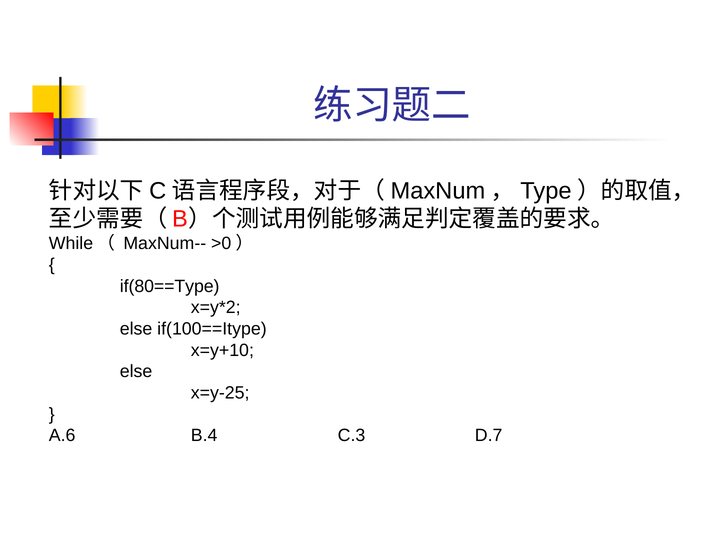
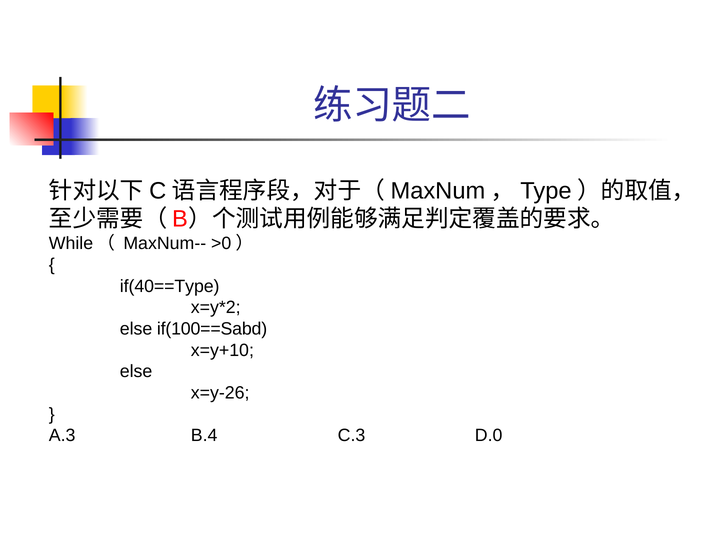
if(80==Type: if(80==Type -> if(40==Type (170, 286)
if(100==Itype: if(100==Itype -> if(100==Sabd (212, 329)
x=y-25: x=y-25 -> x=y-26 (220, 392)
A.6: A.6 -> A.3 (62, 435)
D.7: D.7 -> D.0 (489, 435)
